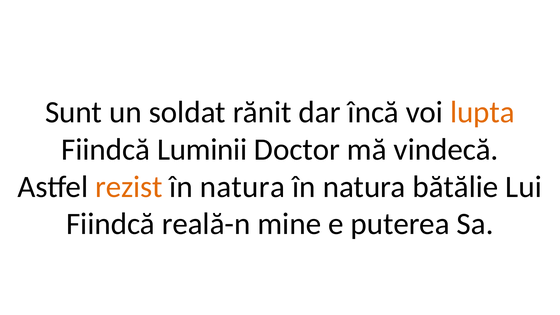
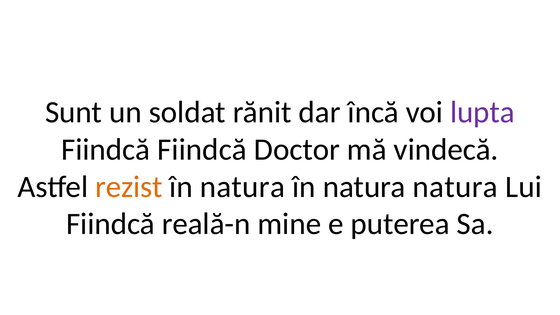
lupta colour: orange -> purple (482, 112)
Fiindcă Luminii: Luminii -> Fiindcă (202, 149)
natura bătălie: bătălie -> natura (455, 187)
